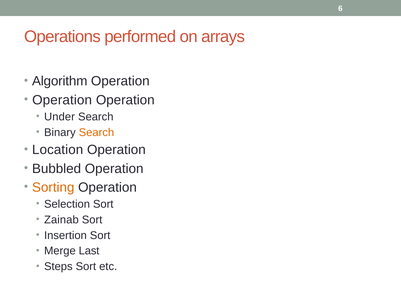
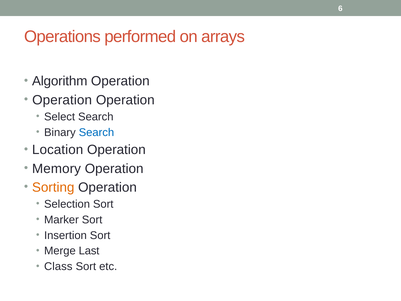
Under: Under -> Select (60, 117)
Search colour: orange -> blue (96, 132)
Bubbled: Bubbled -> Memory (57, 168)
Zainab: Zainab -> Marker (61, 220)
Steps: Steps -> Class (58, 266)
